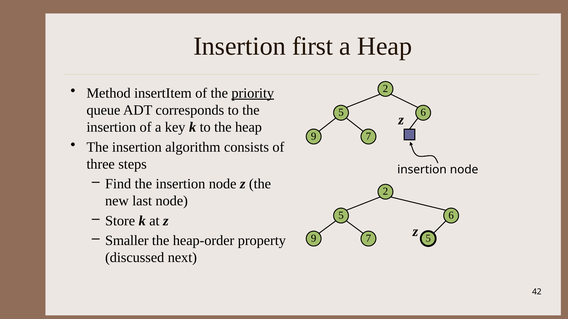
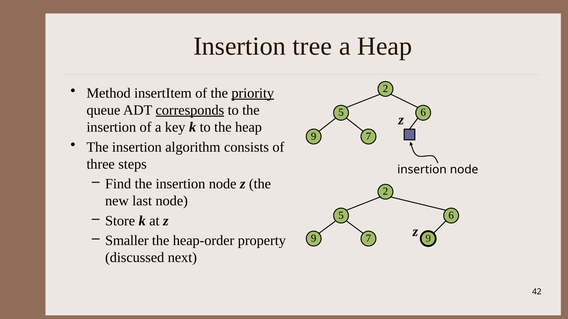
first: first -> tree (312, 46)
corresponds underline: none -> present (190, 110)
9 5: 5 -> 9 (428, 239)
